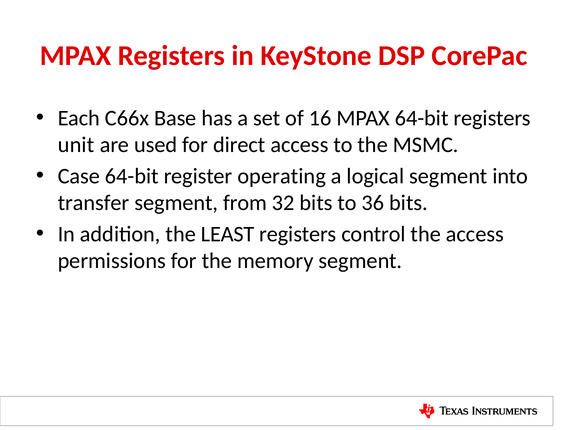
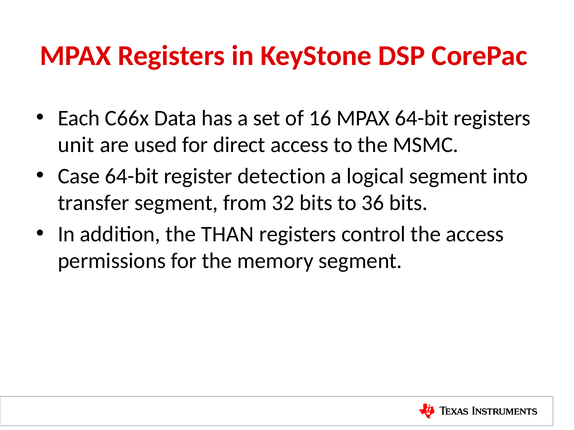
Base: Base -> Data (175, 118)
operating: operating -> detection (282, 176)
LEAST: LEAST -> THAN (227, 234)
